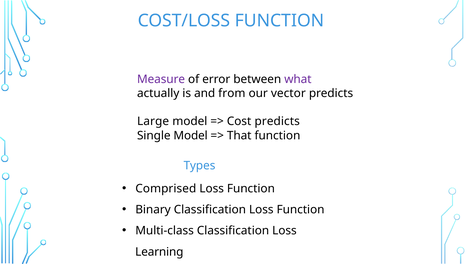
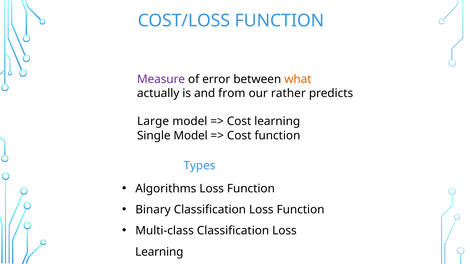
what colour: purple -> orange (298, 79)
vector: vector -> rather (288, 93)
Cost predicts: predicts -> learning (277, 122)
That: That -> Cost (239, 136)
Comprised: Comprised -> Algorithms (166, 189)
